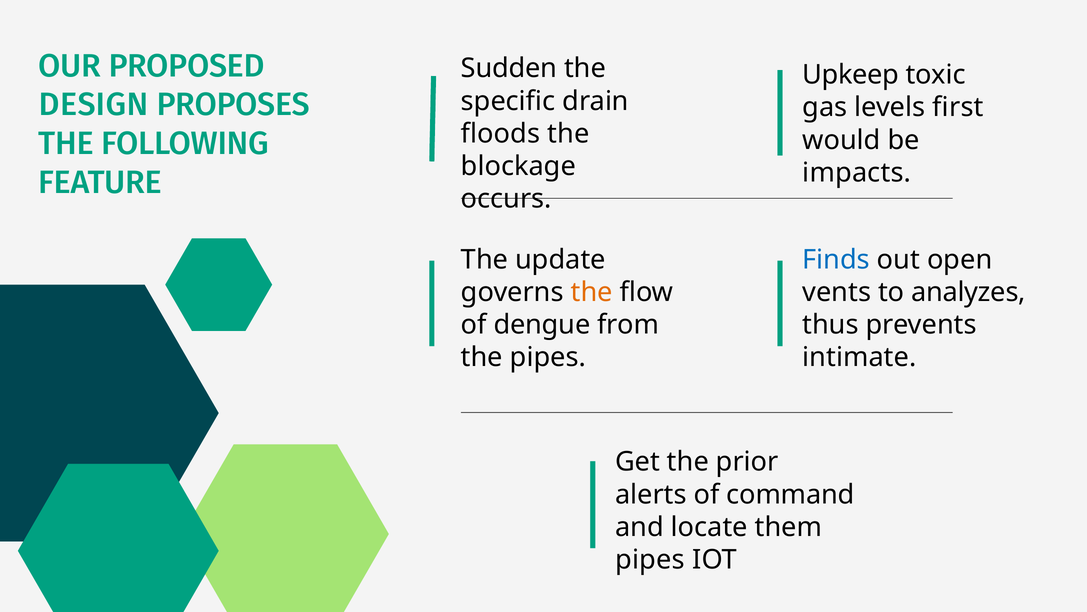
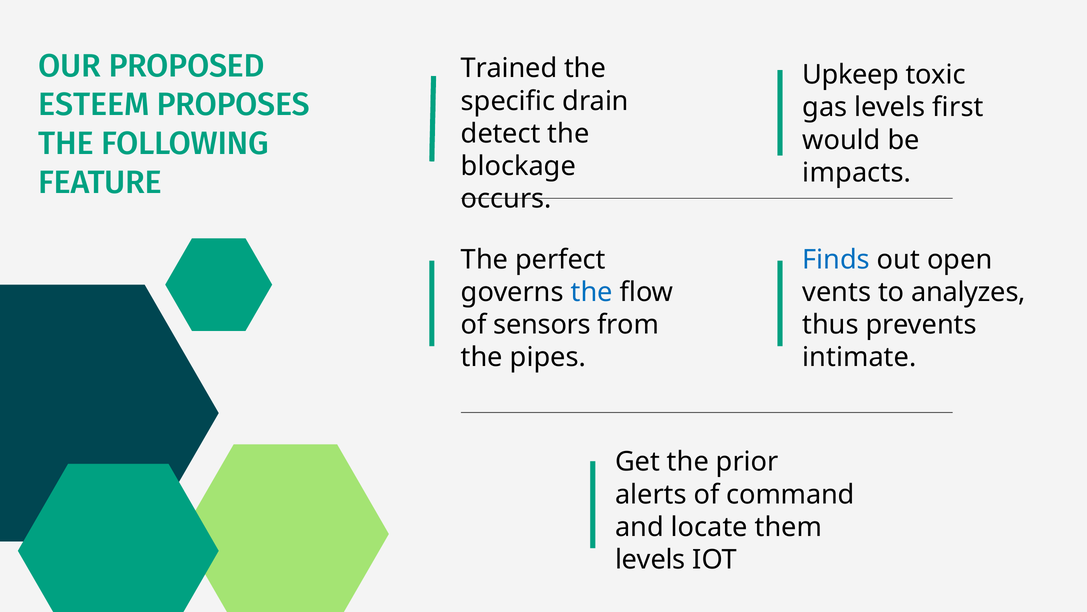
Sudden: Sudden -> Trained (509, 68)
DESIGN: DESIGN -> ESTEEM (94, 105)
floods: floods -> detect (501, 134)
update: update -> perfect (560, 259)
the colour: orange -> blue (592, 292)
dengue: dengue -> sensors (542, 325)
pipes: pipes -> levels (650, 559)
